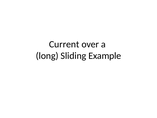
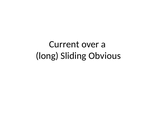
Example: Example -> Obvious (105, 56)
